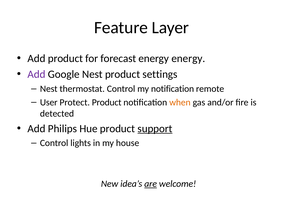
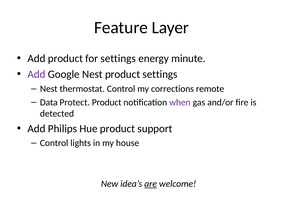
for forecast: forecast -> settings (118, 58)
energy energy: energy -> minute (188, 58)
my notification: notification -> corrections (173, 88)
User: User -> Data (49, 102)
when colour: orange -> purple (180, 102)
support underline: present -> none (155, 128)
